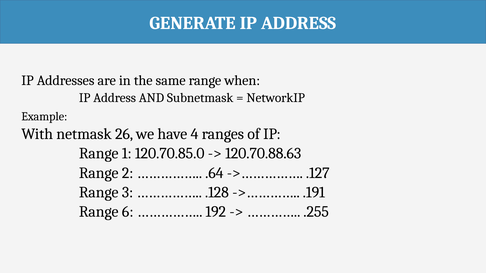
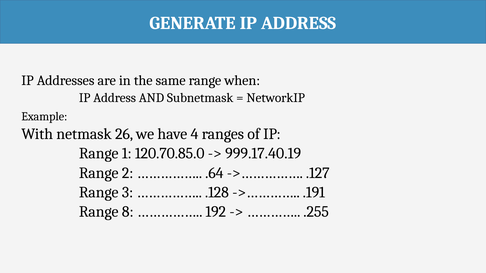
120.70.88.63: 120.70.88.63 -> 999.17.40.19 (263, 154)
6: 6 -> 8 (128, 212)
